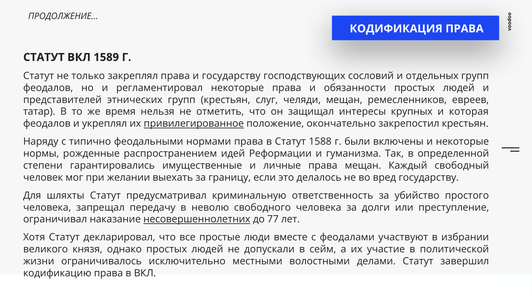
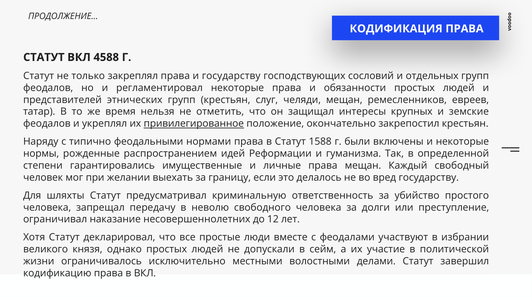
1589: 1589 -> 4588 (106, 57)
которая: которая -> земские (469, 112)
несовершеннолетних underline: present -> none (197, 220)
77: 77 -> 12 (273, 220)
